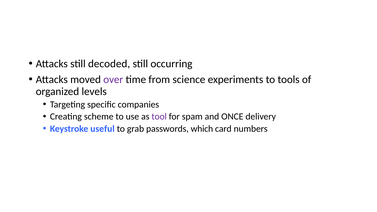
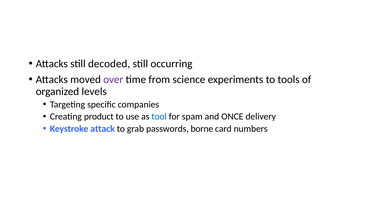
scheme: scheme -> product (99, 117)
tool colour: purple -> blue (159, 117)
useful: useful -> attack (103, 129)
which: which -> borne (202, 129)
